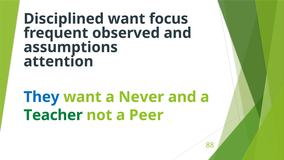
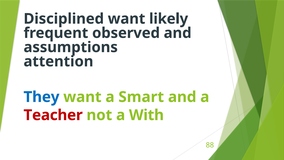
focus: focus -> likely (169, 19)
Never: Never -> Smart (141, 97)
Teacher colour: green -> red (53, 115)
Peer: Peer -> With (146, 115)
